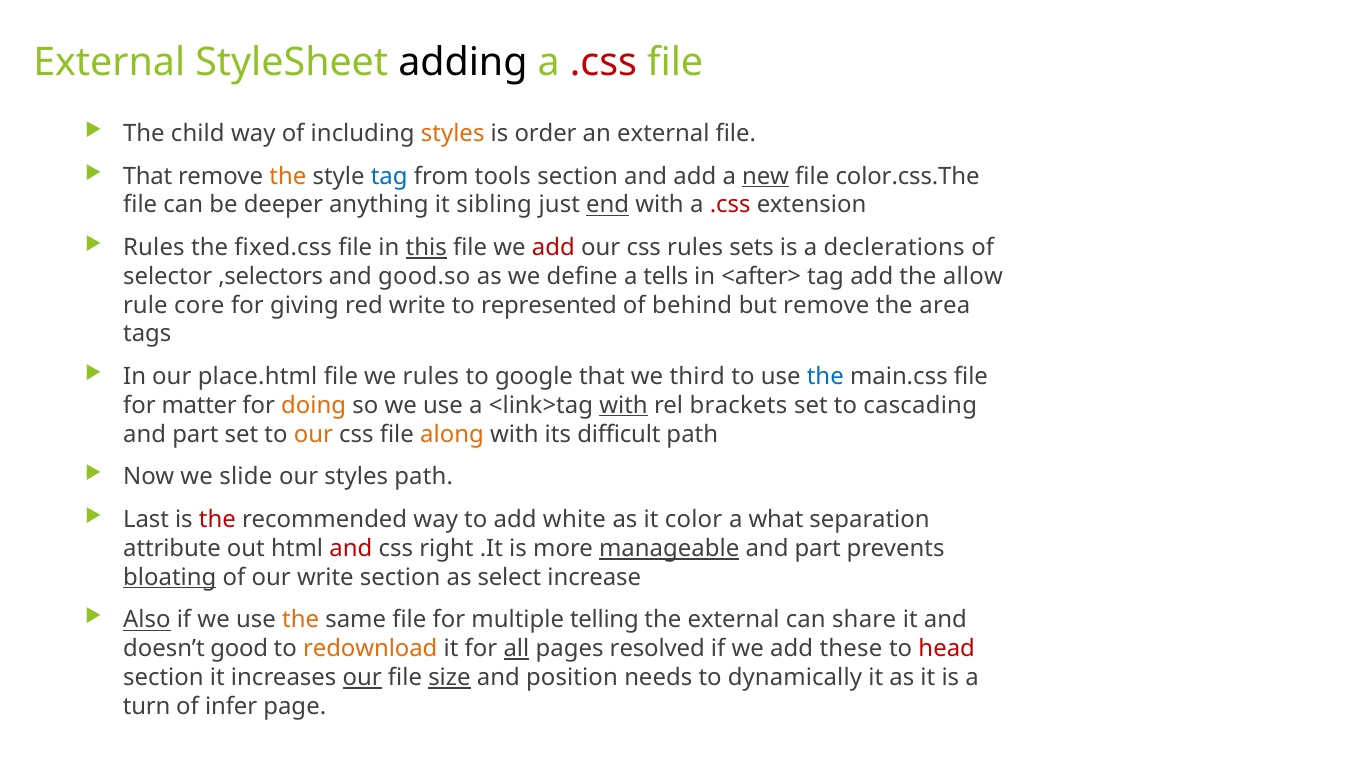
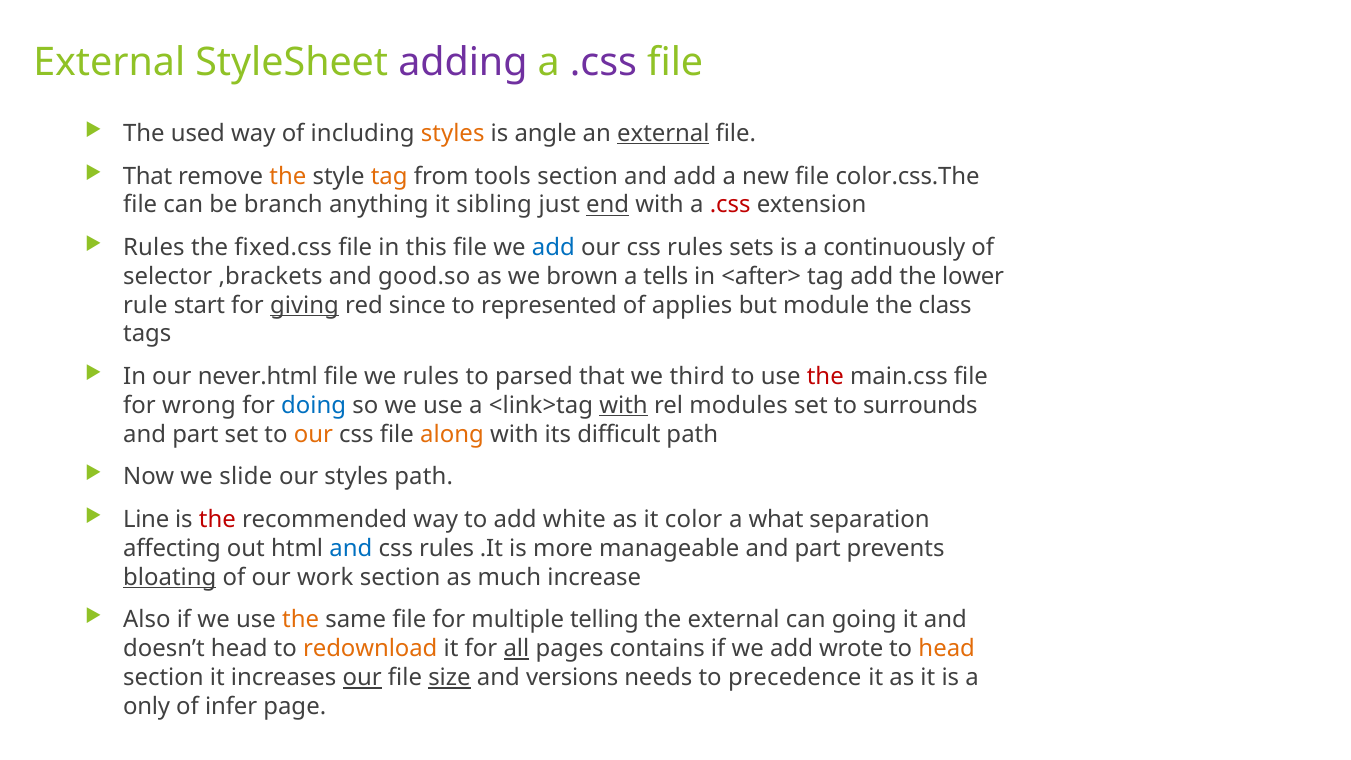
adding colour: black -> purple (463, 62)
.css colour: red -> purple (603, 62)
child: child -> used (198, 133)
order: order -> angle (546, 133)
external underline: none -> present (663, 133)
tag colour: blue -> orange (389, 176)
new underline: present -> none (766, 176)
deeper: deeper -> branch (283, 205)
this underline: present -> none (426, 248)
add colour: red -> blue (553, 248)
declerations: declerations -> continuously (894, 248)
,selectors: ,selectors -> ,brackets (271, 276)
define: define -> brown (582, 276)
allow: allow -> lower (973, 276)
core: core -> start (199, 305)
giving underline: none -> present (305, 305)
red write: write -> since (417, 305)
behind: behind -> applies (692, 305)
but remove: remove -> module (826, 305)
area: area -> class (945, 305)
place.html: place.html -> never.html (258, 377)
google: google -> parsed (534, 377)
the colour: blue -> red (825, 377)
matter: matter -> wrong (199, 405)
doing colour: orange -> blue (314, 405)
brackets: brackets -> modules (739, 405)
cascading: cascading -> surrounds (920, 405)
Last: Last -> Line (146, 520)
attribute: attribute -> affecting (172, 548)
and colour: red -> blue (351, 548)
right: right -> rules (447, 548)
manageable underline: present -> none (669, 548)
our write: write -> work (325, 577)
select: select -> much (509, 577)
Also underline: present -> none (147, 620)
share: share -> going (864, 620)
doesn’t good: good -> head (239, 649)
resolved: resolved -> contains (657, 649)
these: these -> wrote (851, 649)
head colour: red -> orange (947, 649)
position: position -> versions (572, 677)
dynamically: dynamically -> precedence (795, 677)
turn: turn -> only (147, 706)
